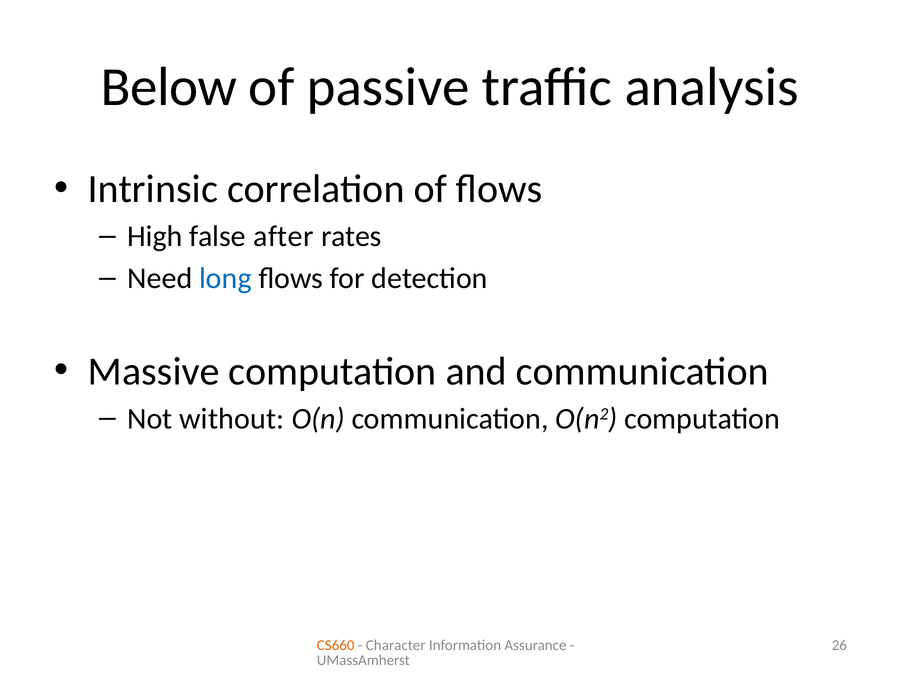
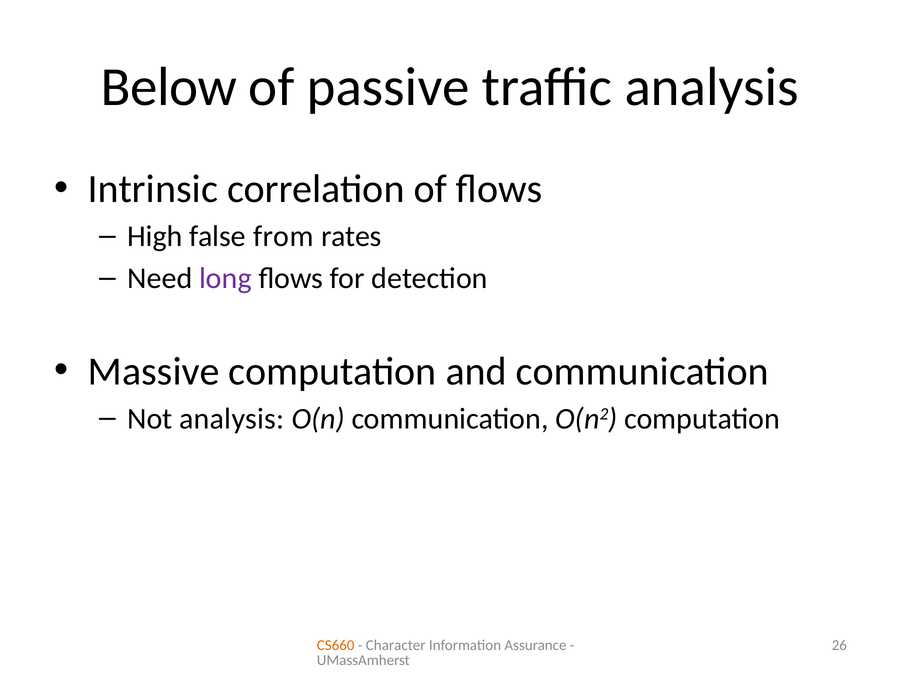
after: after -> from (283, 236)
long colour: blue -> purple (225, 278)
Not without: without -> analysis (232, 419)
